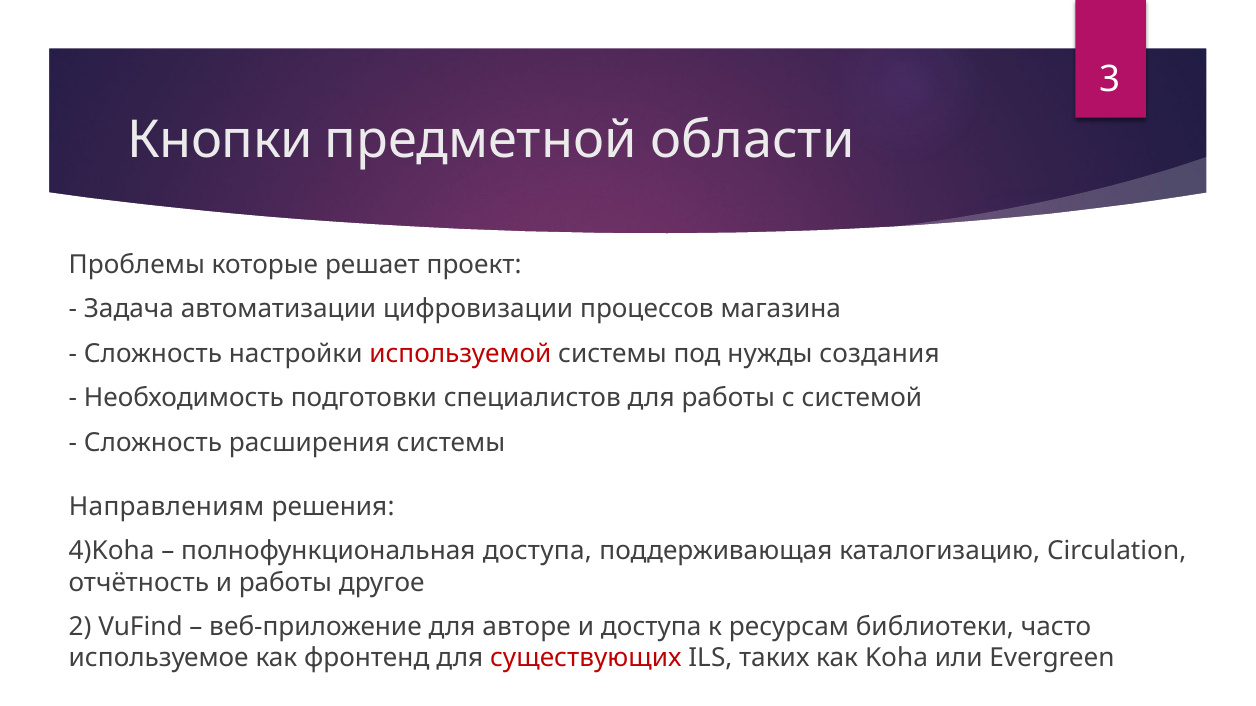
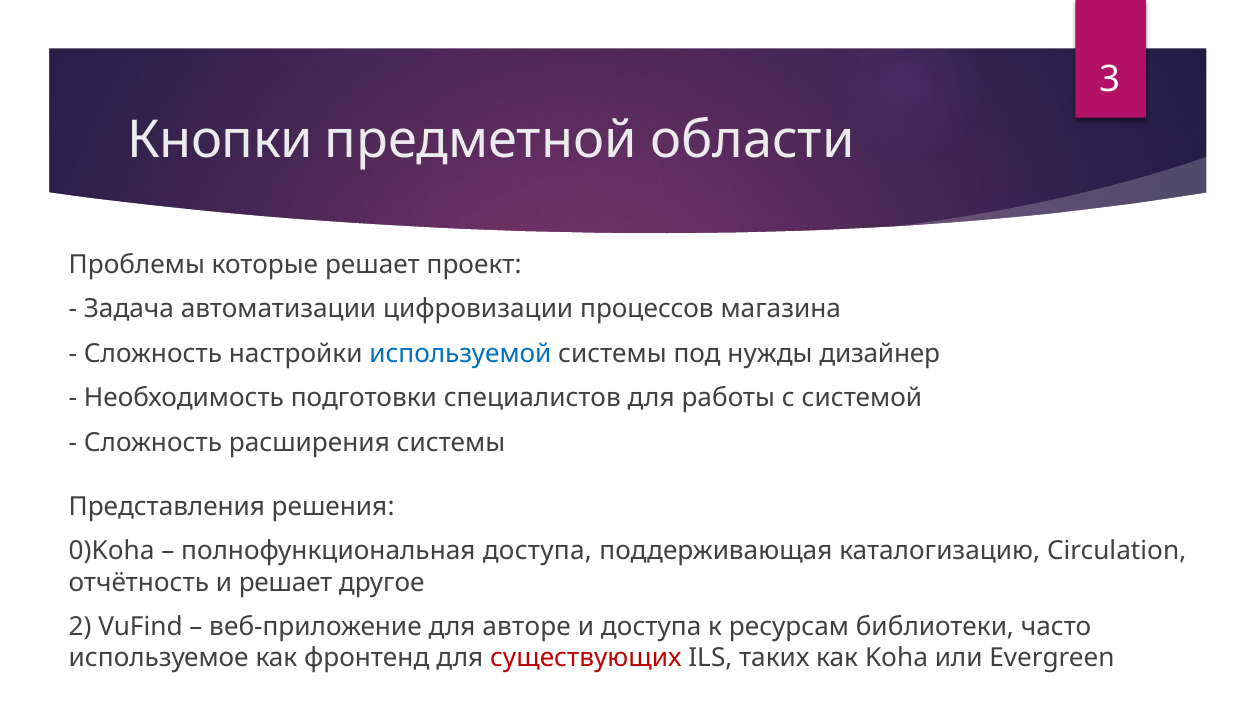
используемой colour: red -> blue (460, 354)
создания: создания -> дизайнер (880, 354)
Направлениям: Направлениям -> Представления (167, 507)
4)Koha: 4)Koha -> 0)Koha (112, 551)
и работы: работы -> решает (286, 583)
